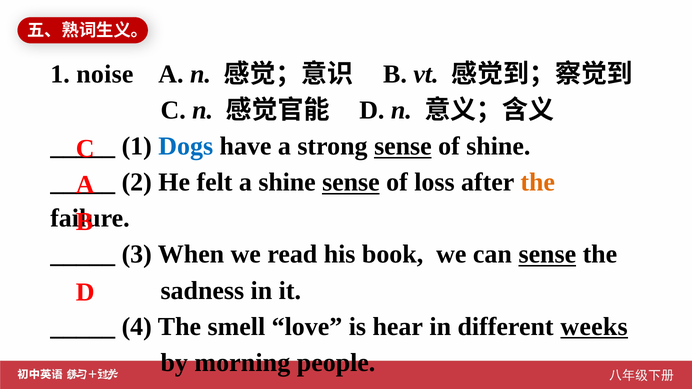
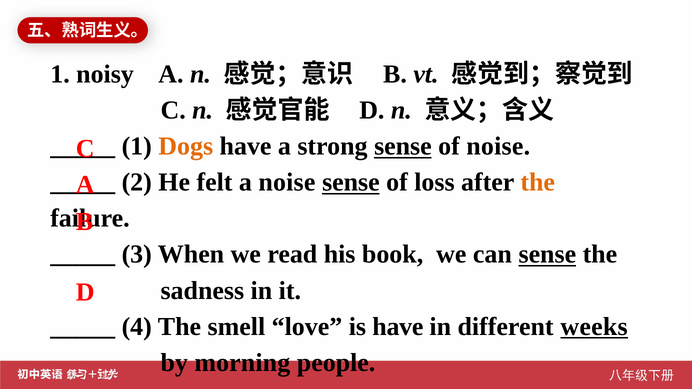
noise: noise -> noisy (105, 74)
Dogs colour: blue -> orange (186, 146)
of shine: shine -> noise (498, 146)
a shine: shine -> noise (287, 183)
is hear: hear -> have (398, 327)
